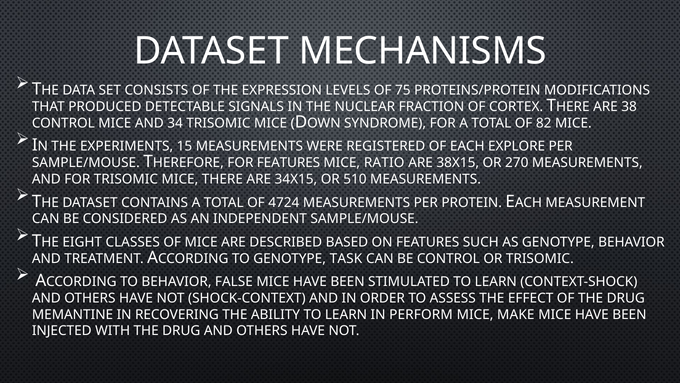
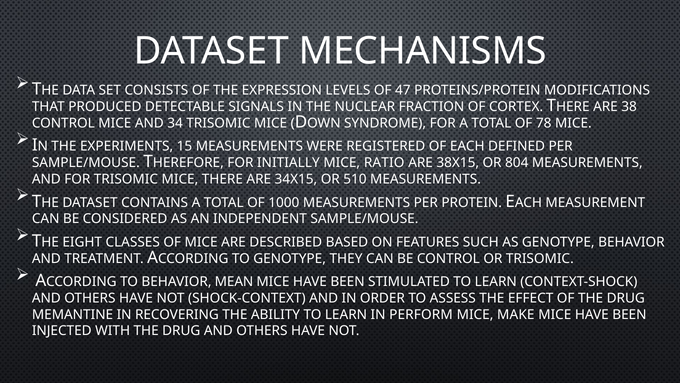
75: 75 -> 47 (403, 90)
82: 82 -> 78 (544, 123)
EXPLORE: EXPLORE -> DEFINED (517, 146)
FOR FEATURES: FEATURES -> INITIALLY (288, 163)
270: 270 -> 804 (517, 163)
4724: 4724 -> 1000 (284, 202)
TASK: TASK -> THEY (346, 258)
FALSE: FALSE -> MEAN (234, 282)
